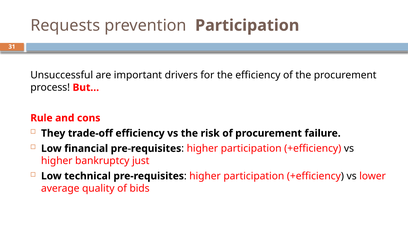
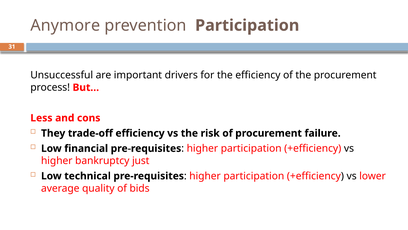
Requests: Requests -> Anymore (65, 25)
Rule: Rule -> Less (41, 118)
